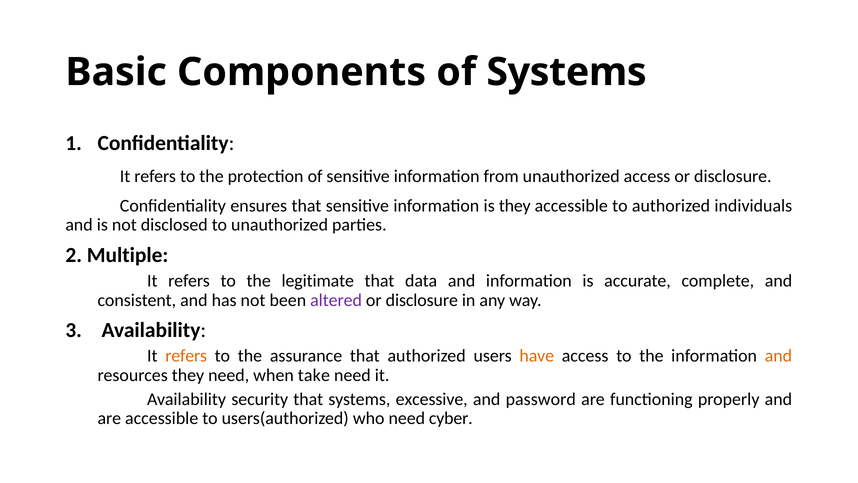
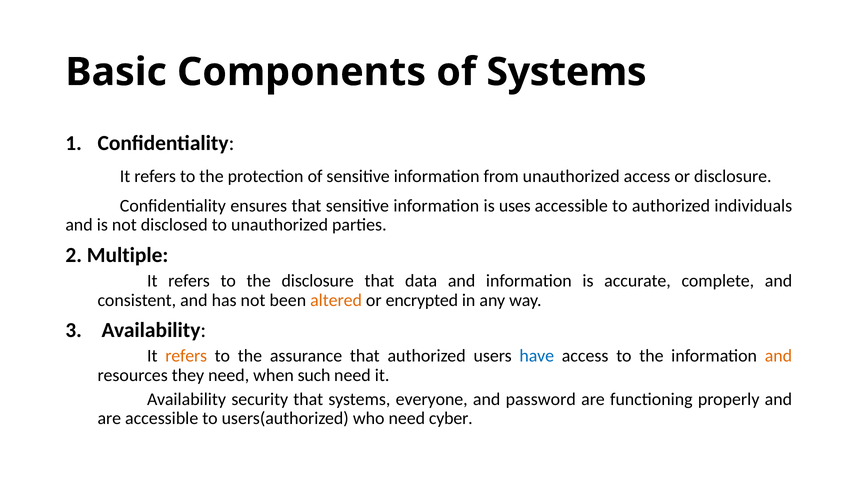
is they: they -> uses (515, 205)
the legitimate: legitimate -> disclosure (318, 281)
altered colour: purple -> orange (336, 300)
disclosure: disclosure -> encrypted (422, 300)
have colour: orange -> blue (537, 356)
take: take -> such (314, 375)
excessive: excessive -> everyone (432, 399)
